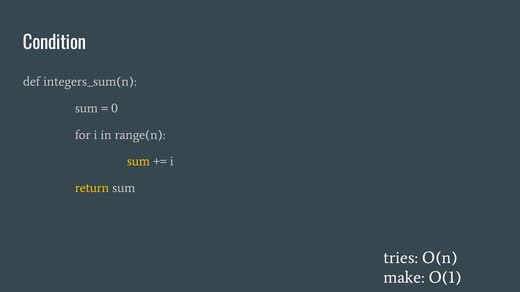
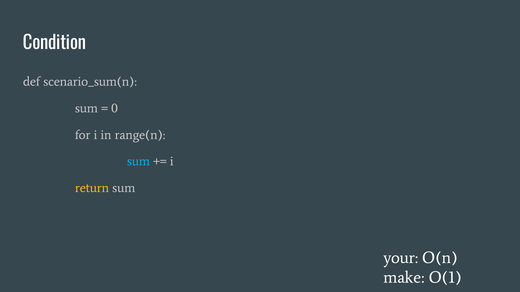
integers_sum(n: integers_sum(n -> scenario_sum(n (90, 82)
sum colour: yellow -> light blue (138, 162)
tries: tries -> your (401, 258)
